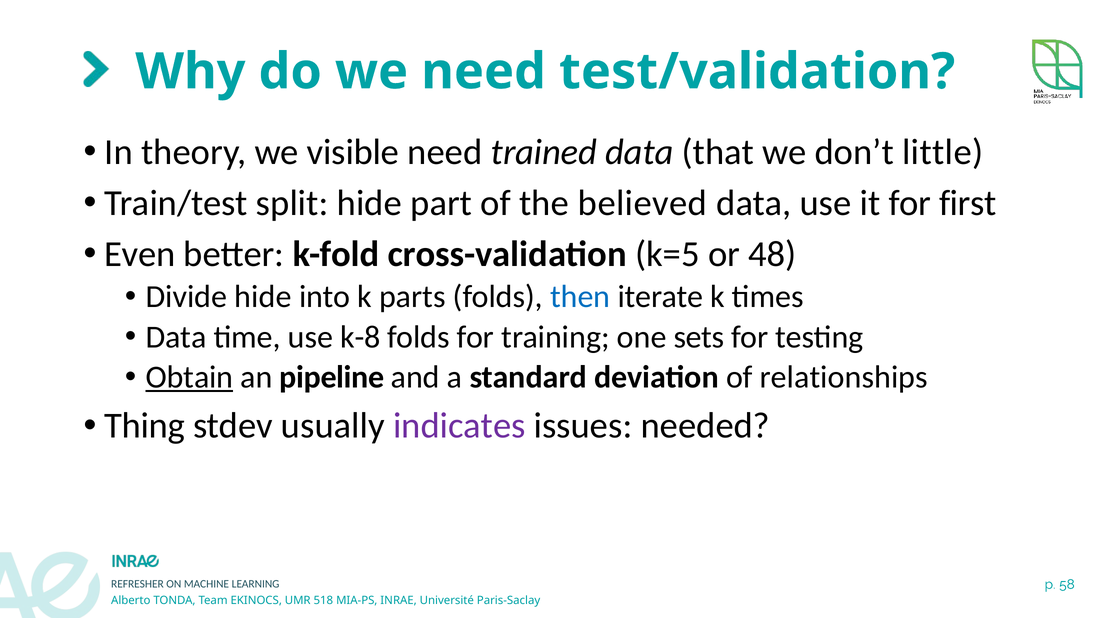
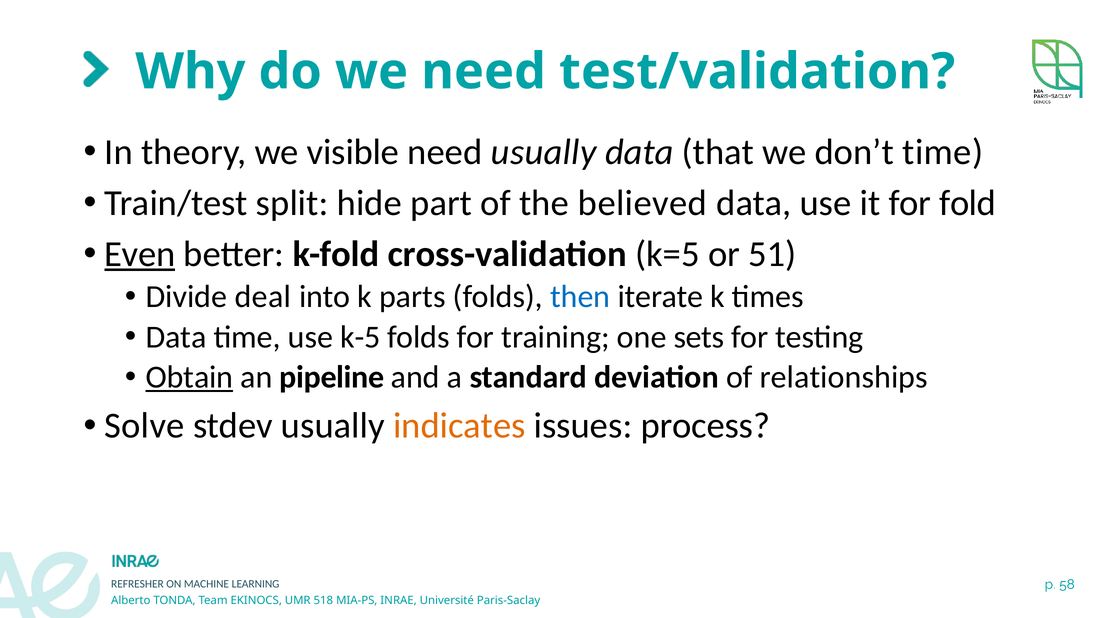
need trained: trained -> usually (544, 152)
don’t little: little -> time (943, 152)
first: first -> fold (968, 203)
Even underline: none -> present (140, 254)
48: 48 -> 51 (772, 254)
Divide hide: hide -> deal (263, 297)
k-8: k-8 -> k-5 (360, 337)
Thing: Thing -> Solve (144, 426)
indicates colour: purple -> orange (459, 426)
needed: needed -> process (705, 426)
